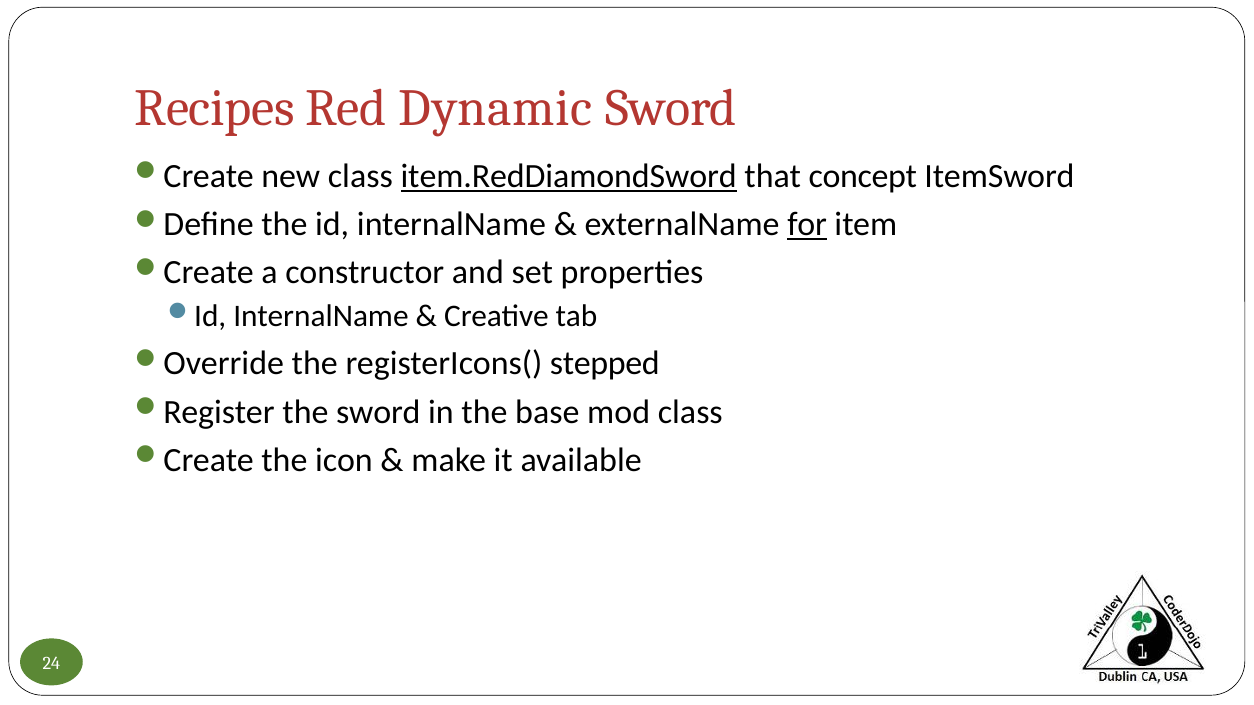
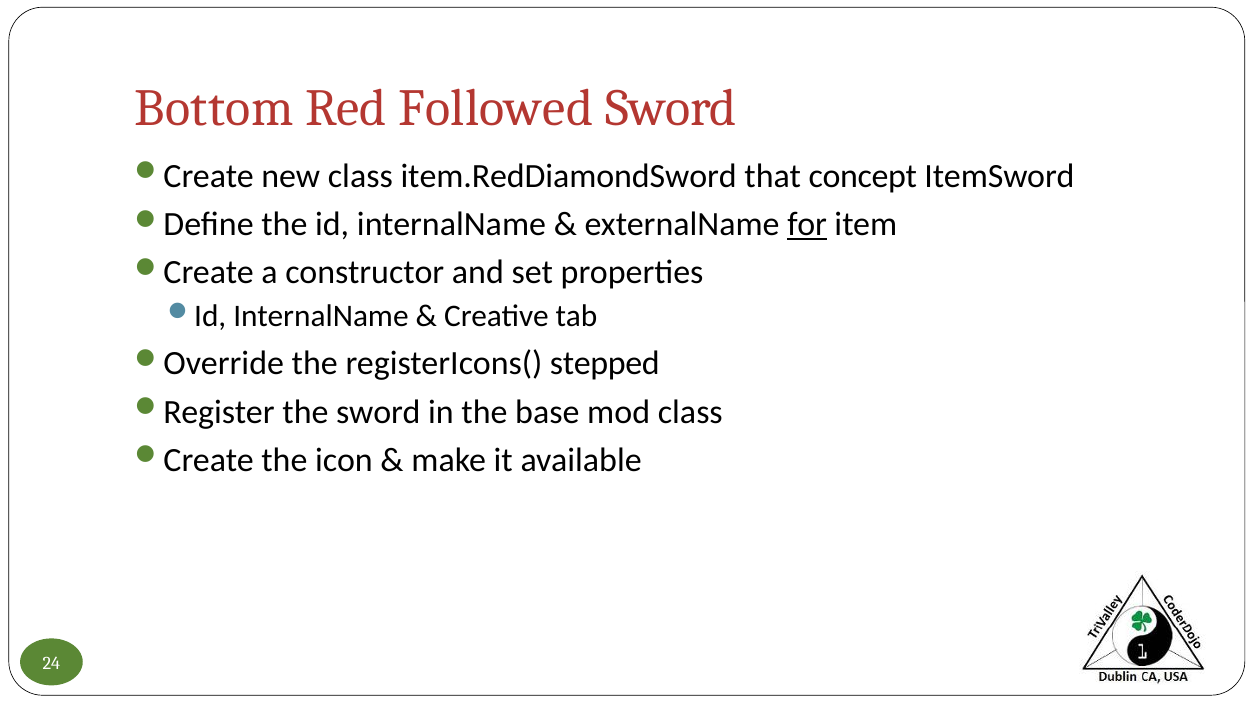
Recipes: Recipes -> Bottom (214, 109)
Dynamic: Dynamic -> Followed (496, 109)
item.RedDiamondSword underline: present -> none (569, 176)
